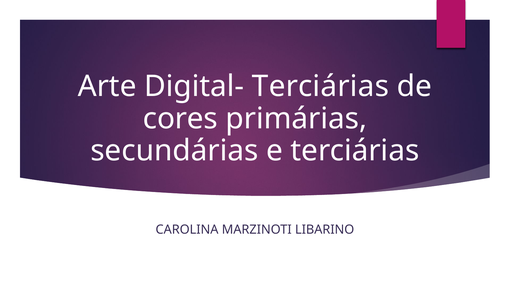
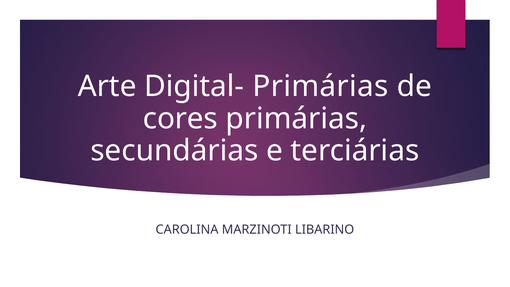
Digital- Terciárias: Terciárias -> Primárias (320, 86)
